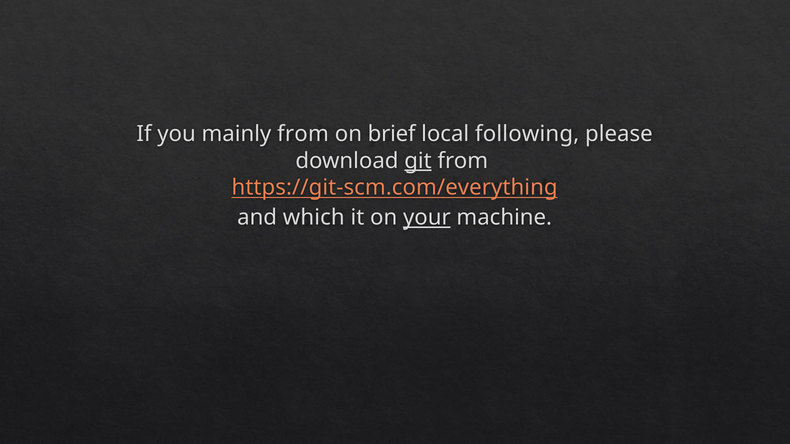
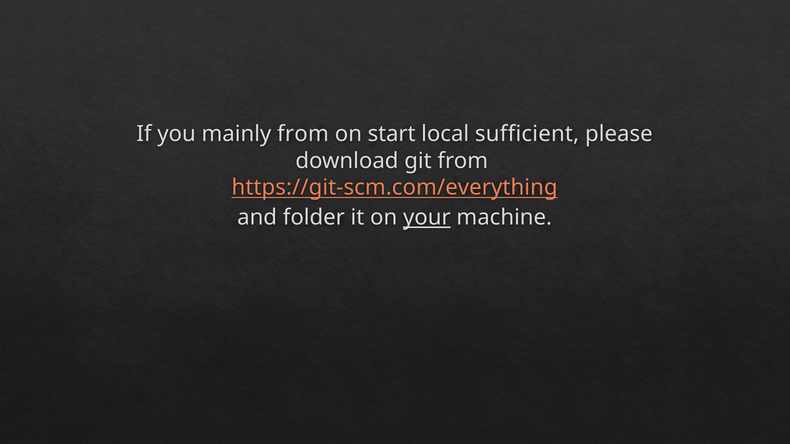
brief: brief -> start (392, 134)
following: following -> sufficient (527, 134)
git underline: present -> none (418, 161)
which: which -> folder (314, 218)
